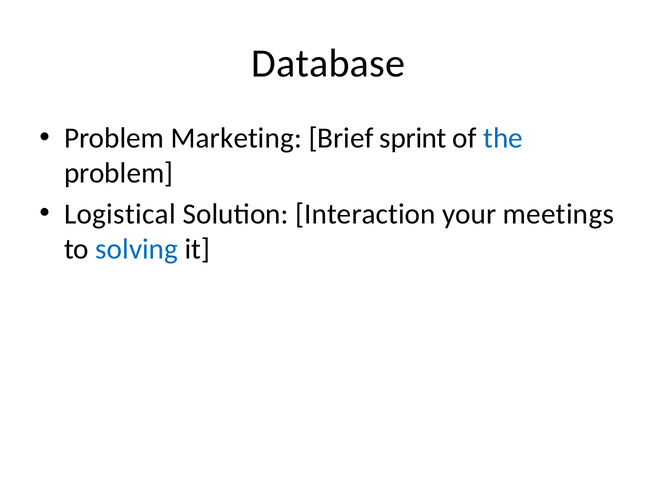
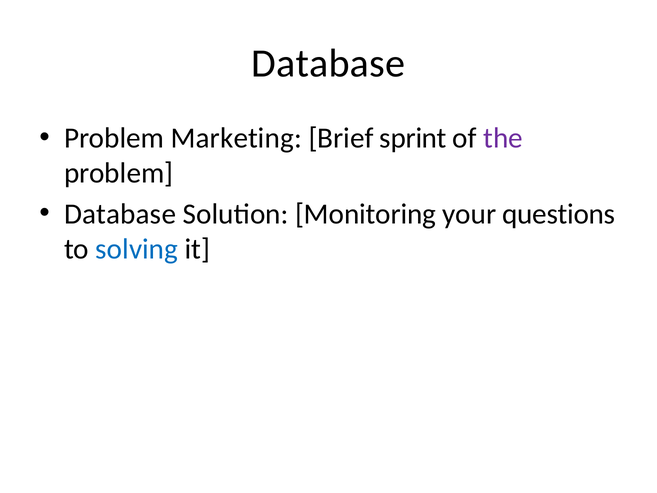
the colour: blue -> purple (503, 138)
Logistical: Logistical -> Database (120, 214)
Interaction: Interaction -> Monitoring (366, 214)
meetings: meetings -> questions (559, 214)
